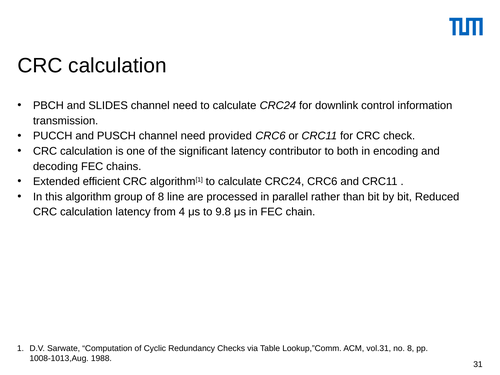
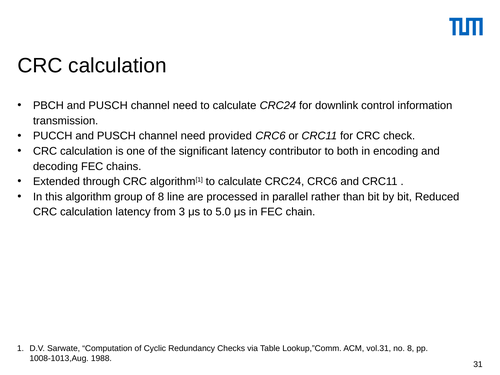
PBCH and SLIDES: SLIDES -> PUSCH (108, 106)
efficient: efficient -> through (101, 182)
4: 4 -> 3 (182, 212)
9.8: 9.8 -> 5.0 (223, 212)
